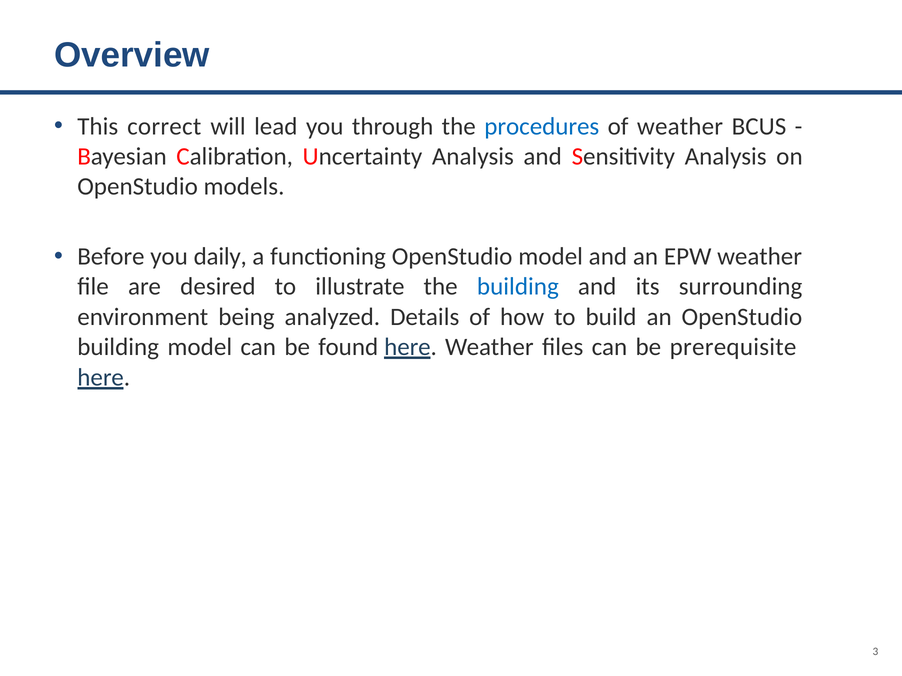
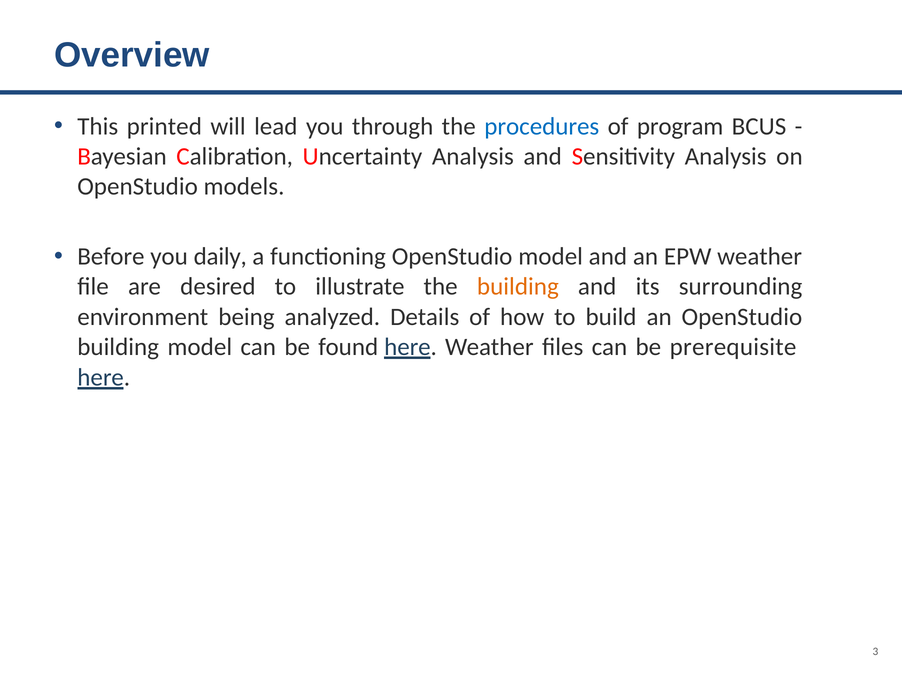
correct: correct -> printed (164, 127)
of weather: weather -> program (680, 127)
building colour: blue -> orange (518, 287)
